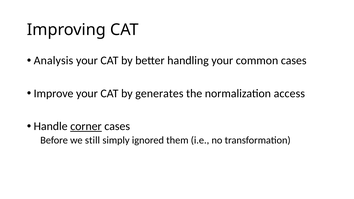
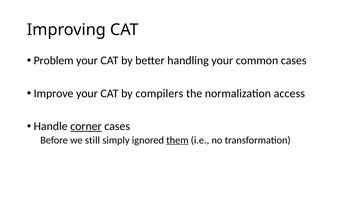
Analysis: Analysis -> Problem (54, 61)
generates: generates -> compilers (159, 94)
them underline: none -> present (177, 140)
